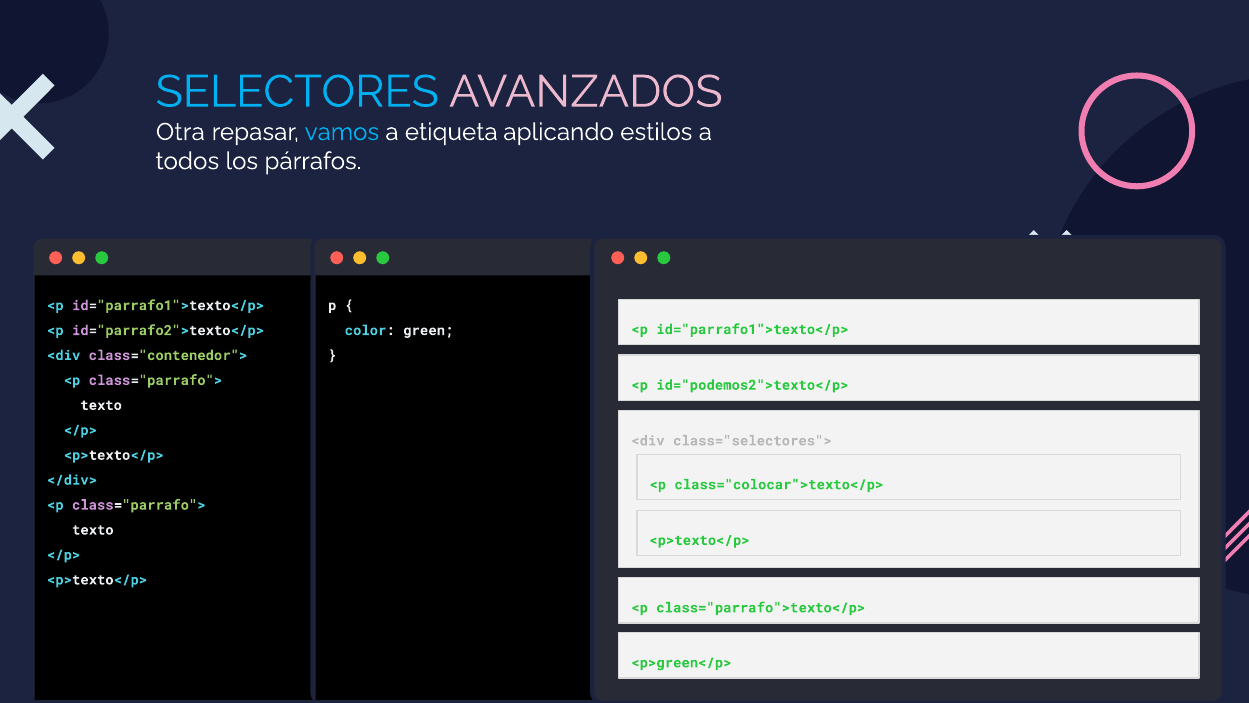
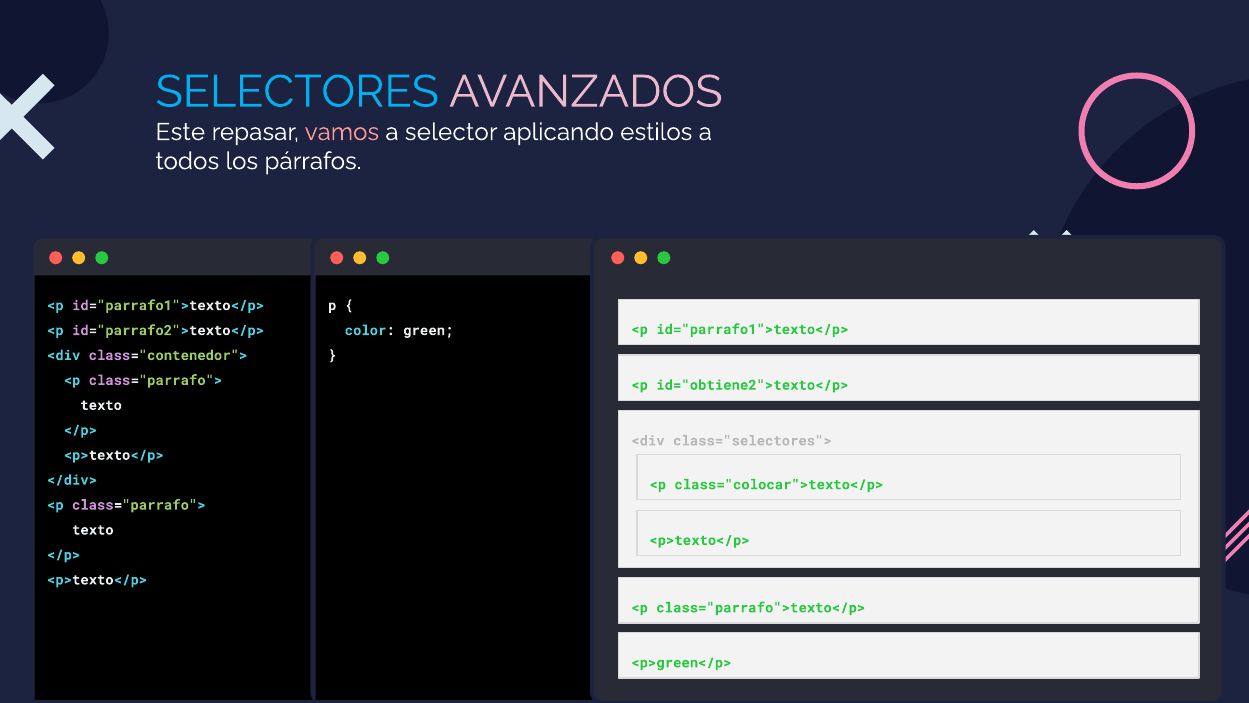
Otra: Otra -> Este (180, 132)
vamos colour: light blue -> pink (342, 132)
etiqueta: etiqueta -> selector (451, 132)
id="podemos2">texto</p>: id="podemos2">texto</p> -> id="obtiene2">texto</p> (752, 385)
